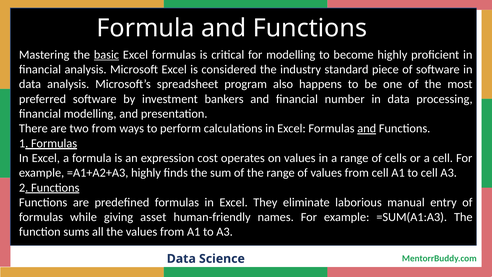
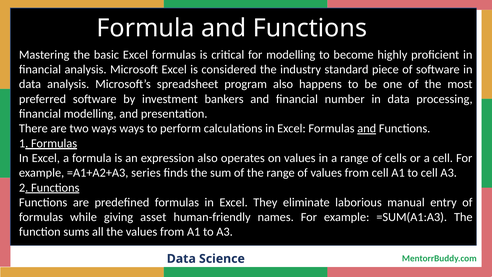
basic underline: present -> none (106, 55)
two from: from -> ways (104, 128)
expression cost: cost -> also (208, 158)
=A1+A2+A3 highly: highly -> series (146, 173)
